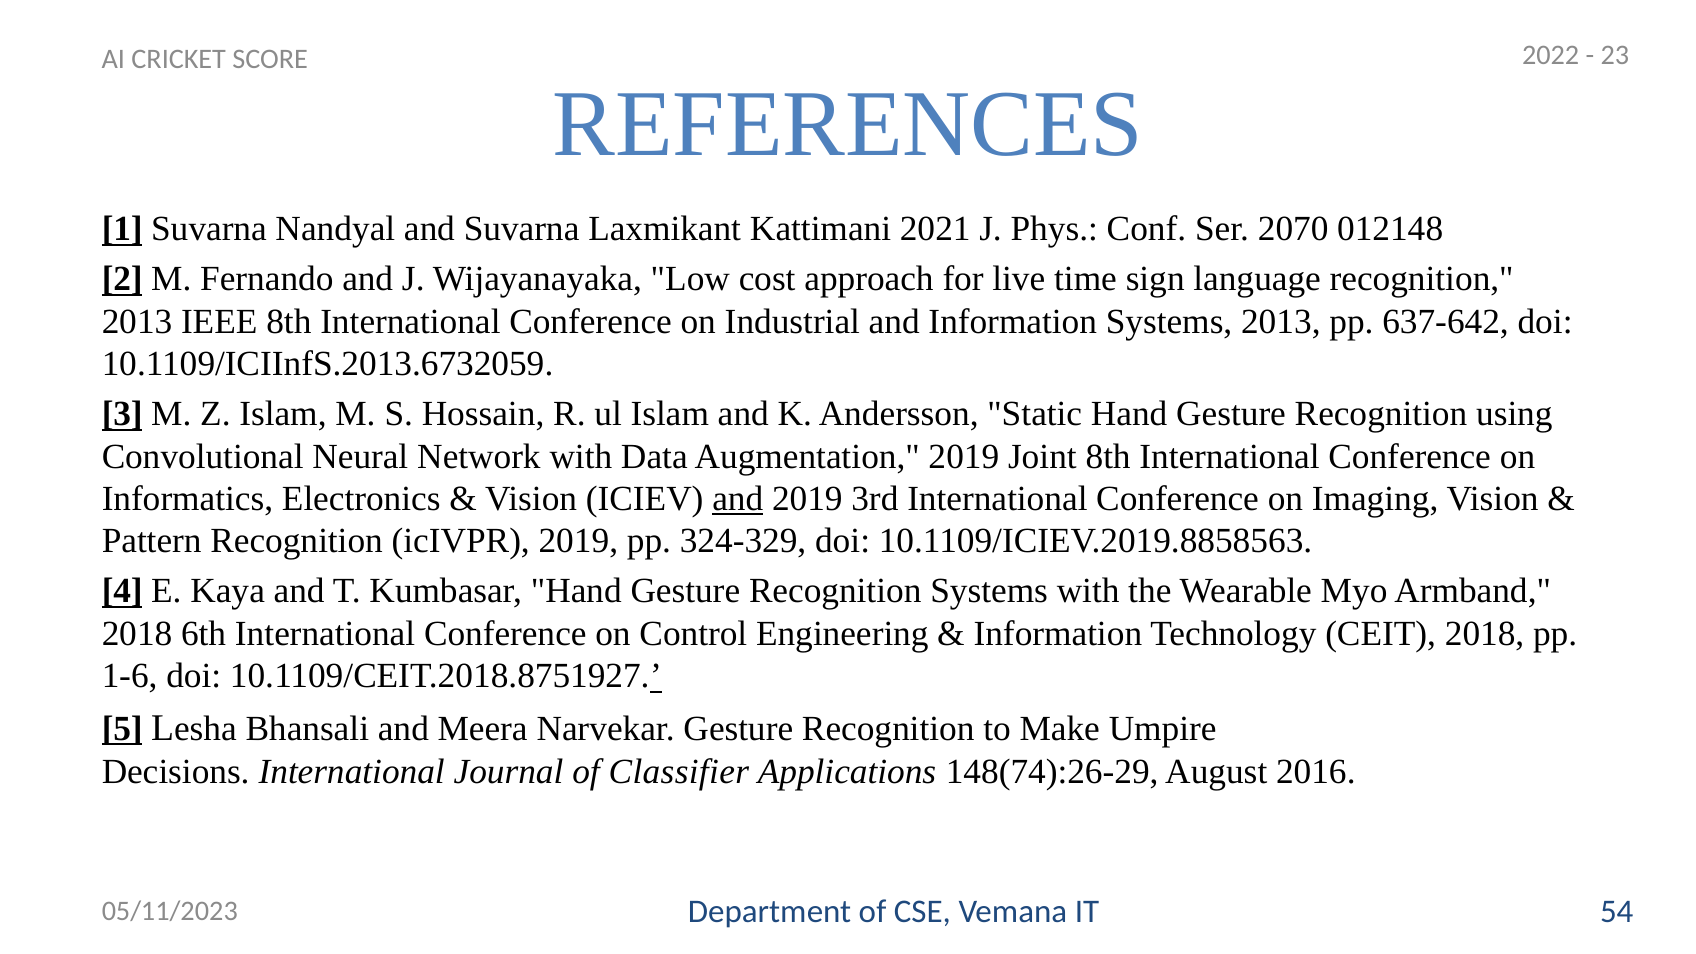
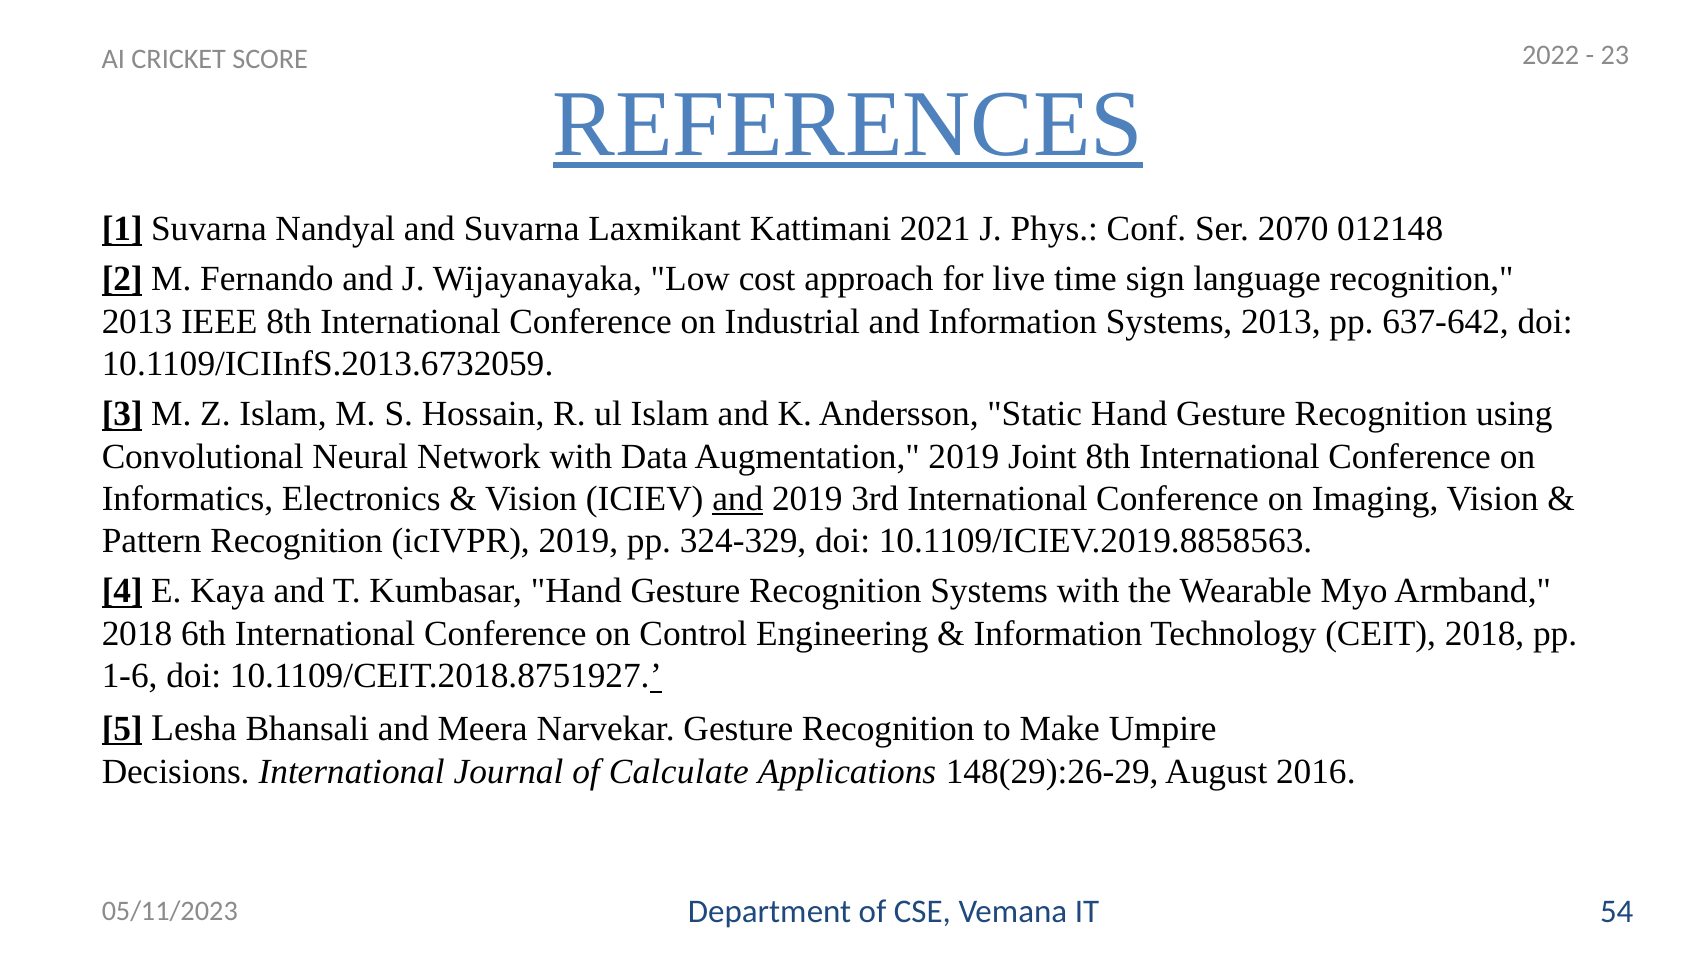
REFERENCES underline: none -> present (848, 124)
Classifier: Classifier -> Calculate (679, 772)
148(74):26-29: 148(74):26-29 -> 148(29):26-29 (1052, 772)
